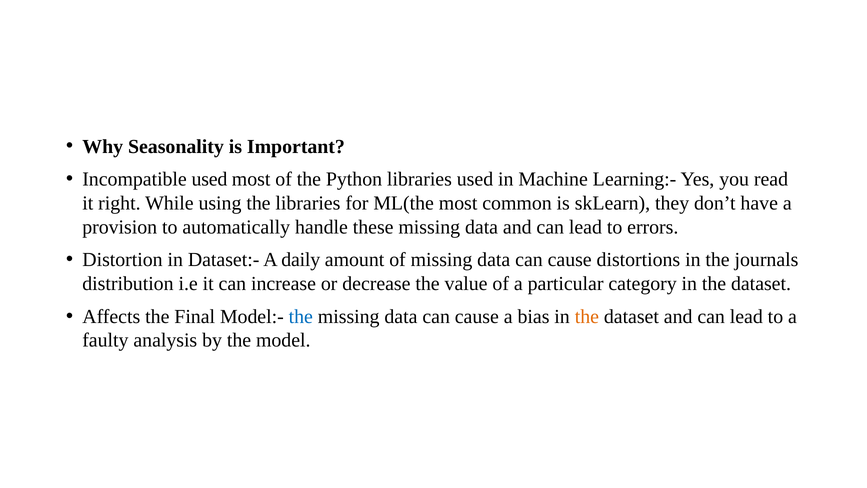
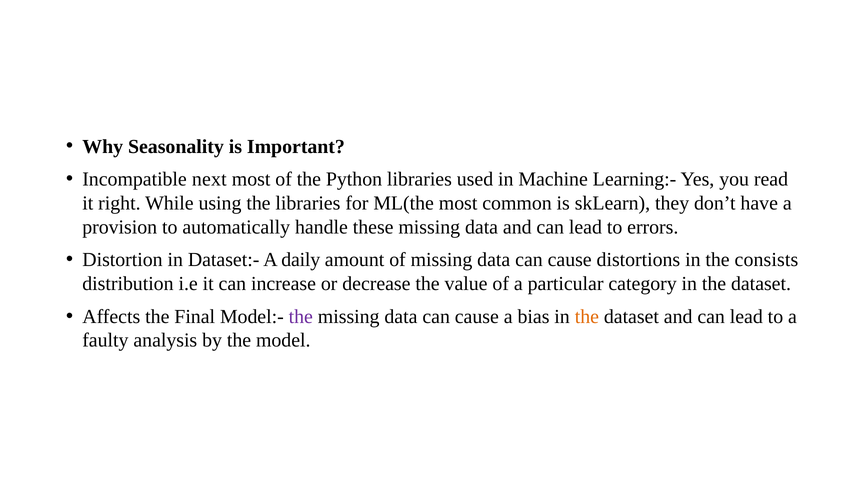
Incompatible used: used -> next (209, 179)
journals: journals -> consists (766, 260)
the colour: blue -> purple (301, 316)
